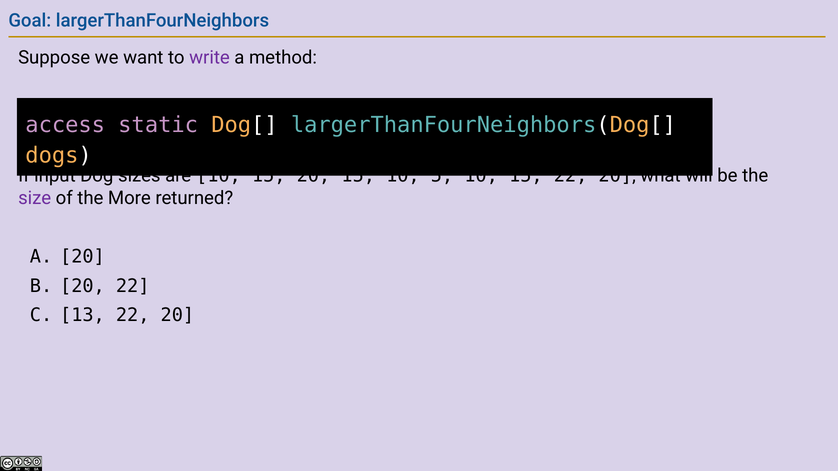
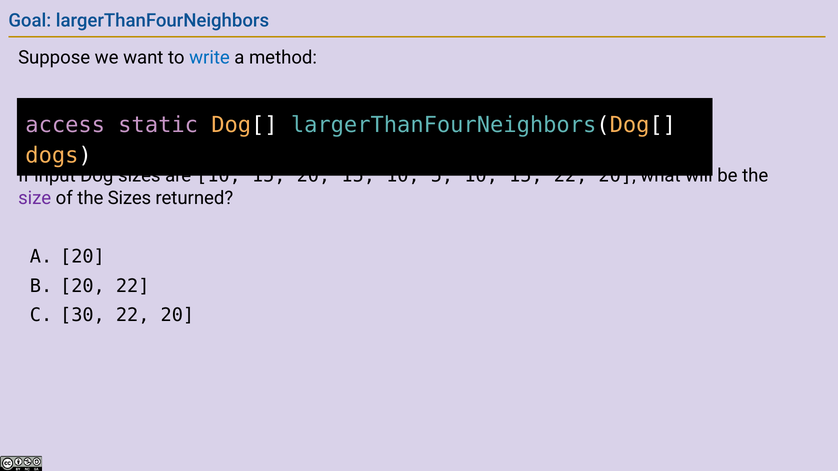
write colour: purple -> blue (209, 58)
the More: More -> Sizes (129, 198)
13: 13 -> 30 (82, 316)
